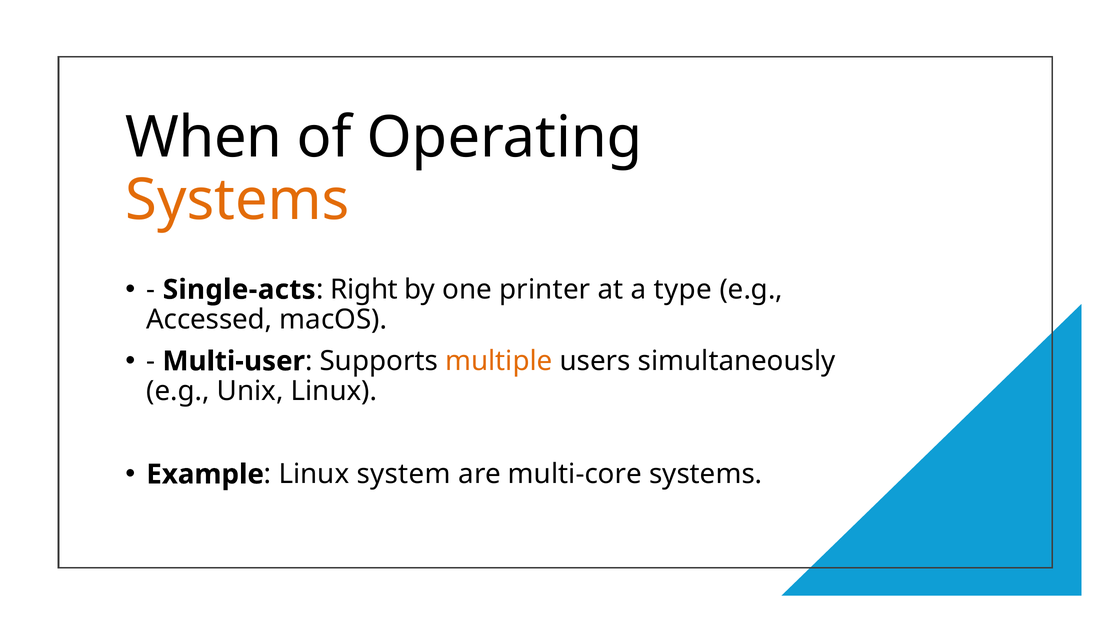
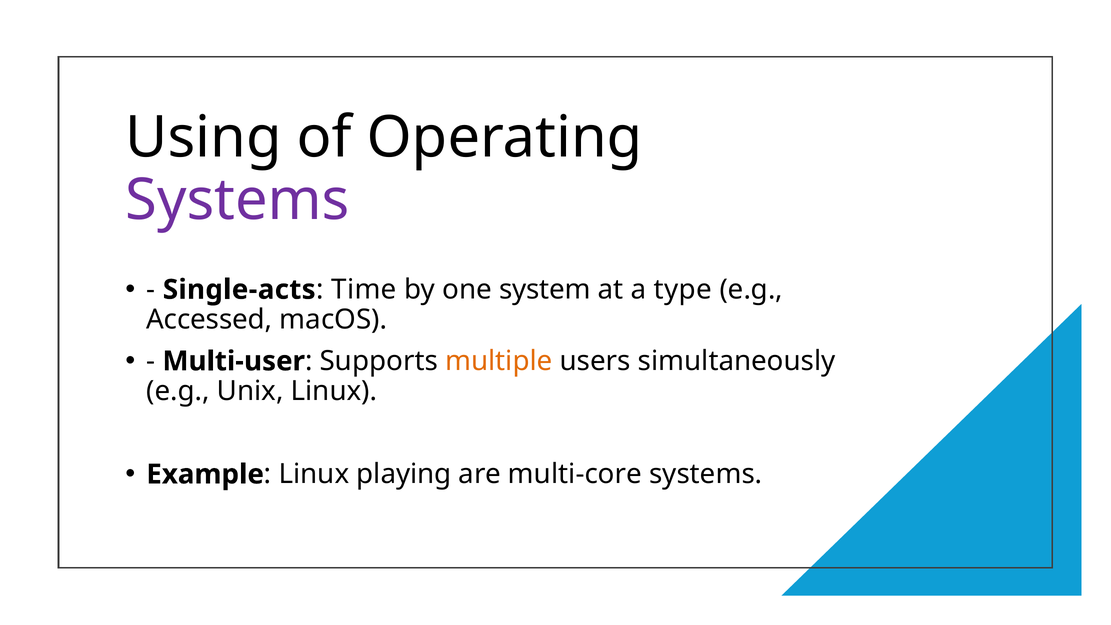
When: When -> Using (204, 138)
Systems colour: orange -> purple (238, 200)
Right: Right -> Time (364, 290)
printer: printer -> system (545, 290)
system: system -> playing (404, 474)
